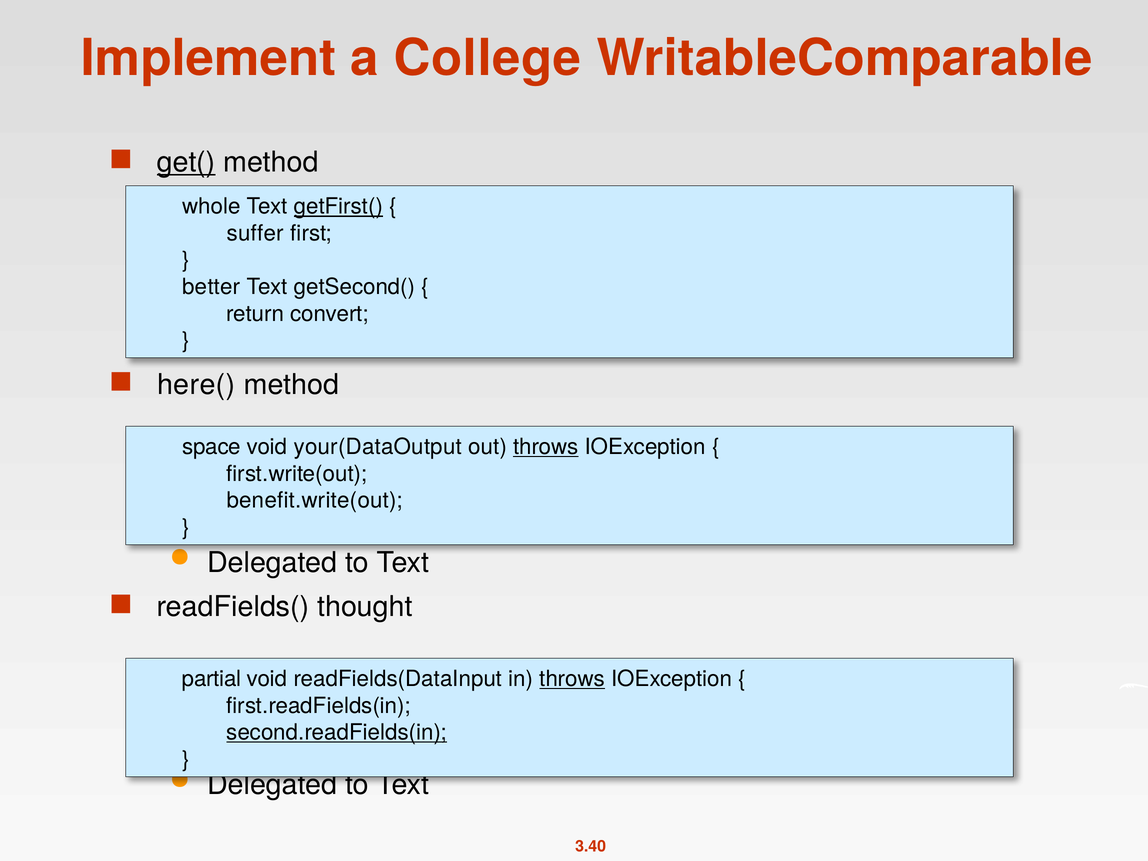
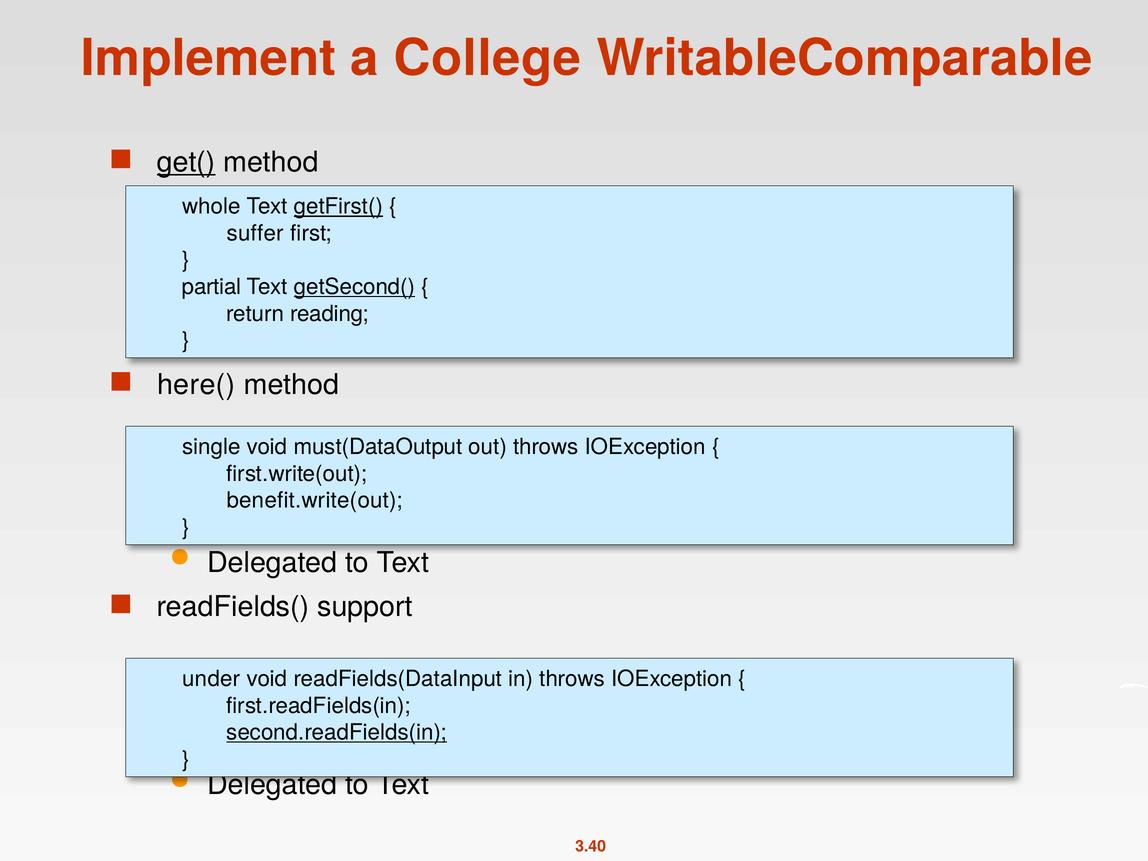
better: better -> partial (212, 287)
getSecond( underline: none -> present (354, 287)
convert: convert -> reading (330, 314)
space: space -> single (211, 447)
your(DataOutput: your(DataOutput -> must(DataOutput (378, 447)
throws underline: present -> none (546, 447)
thought: thought -> support (365, 607)
partial: partial -> under (211, 679)
throws underline: present -> none (572, 679)
